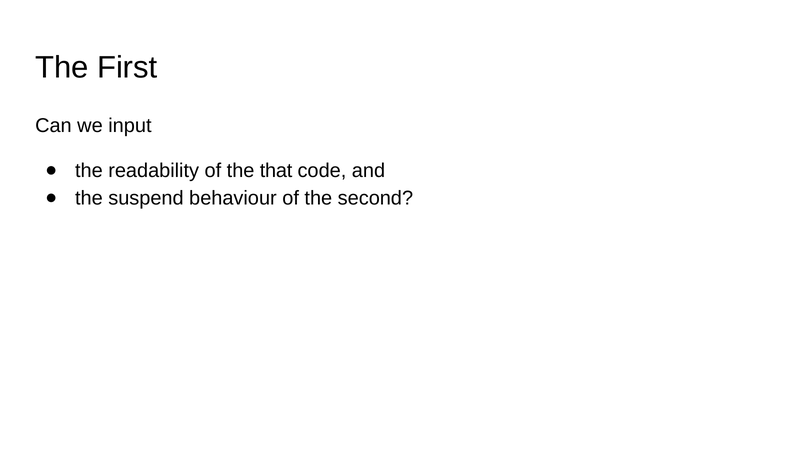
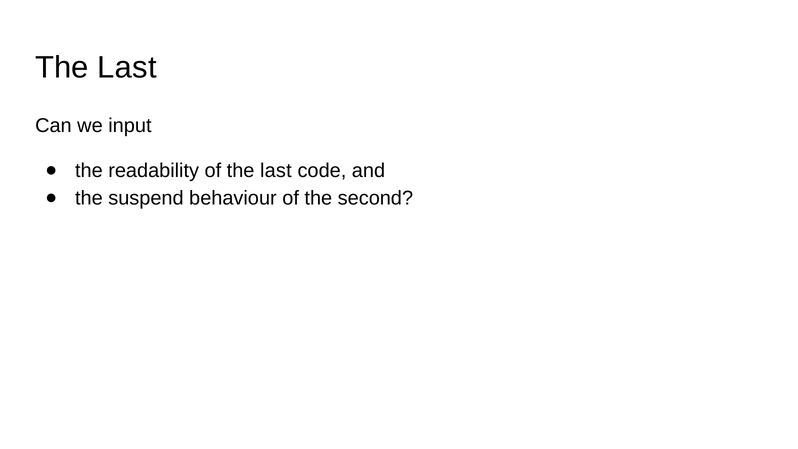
First: First -> Last (127, 68)
of the that: that -> last (276, 171)
